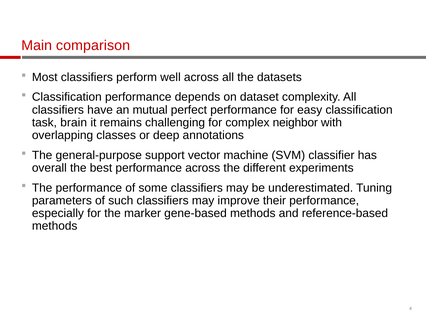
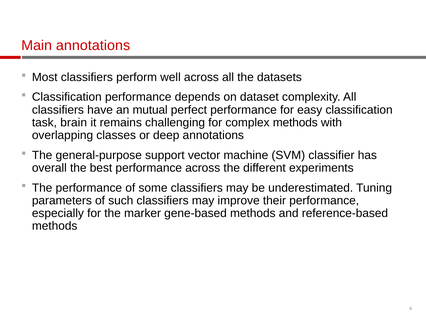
Main comparison: comparison -> annotations (93, 45)
complex neighbor: neighbor -> methods (295, 123)
